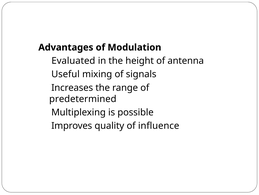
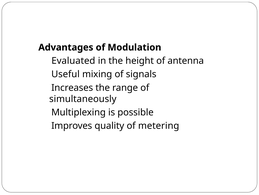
predetermined: predetermined -> simultaneously (83, 99)
influence: influence -> metering (159, 125)
